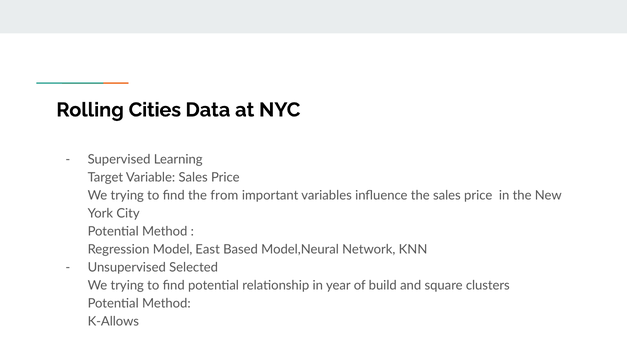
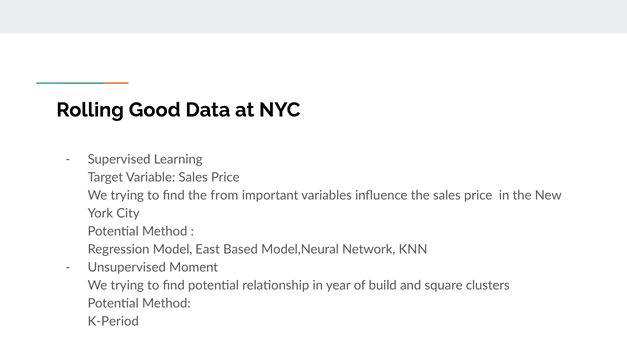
Cities: Cities -> Good (155, 110)
Selected: Selected -> Moment (194, 268)
K-Allows: K-Allows -> K-Period (113, 322)
